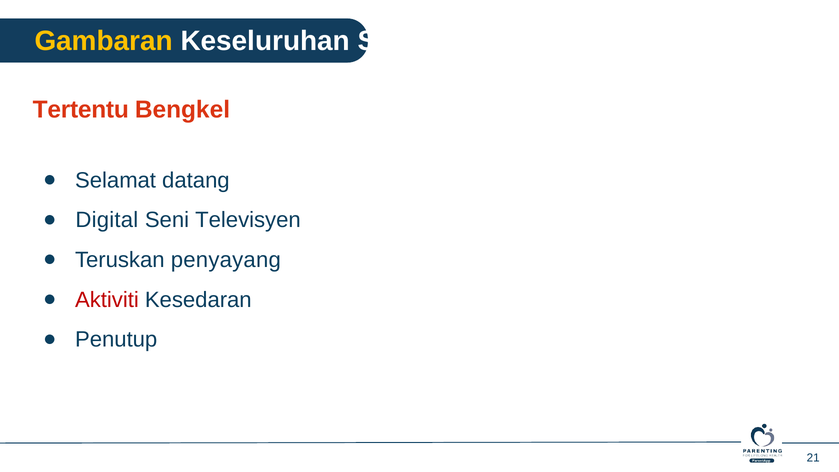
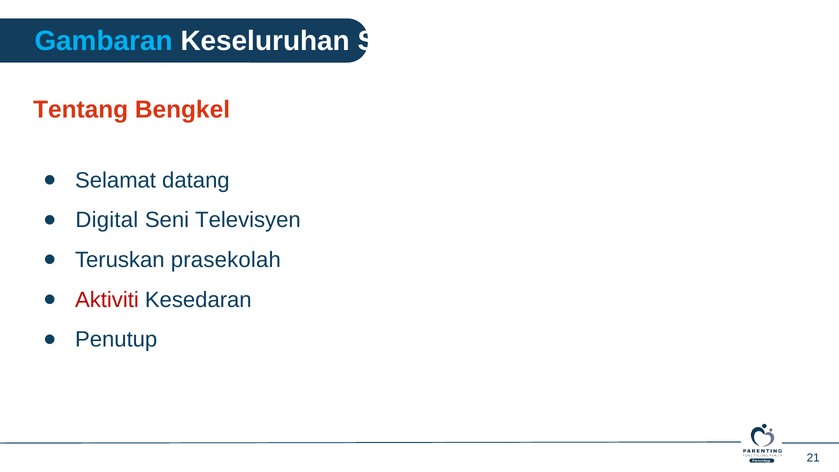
Gambaran colour: yellow -> light blue (104, 41)
Tertentu: Tertentu -> Tentang (81, 110)
penyayang: penyayang -> prasekolah (226, 260)
